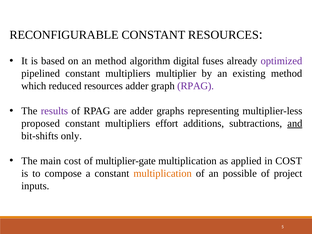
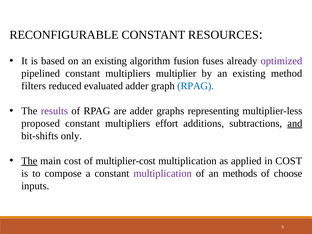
on an method: method -> existing (111, 61)
digital: digital -> fusion (186, 61)
which: which -> filters (34, 86)
reduced resources: resources -> evaluated (104, 86)
RPAG colour: purple -> blue (196, 86)
The underline: none -> present (29, 161)
multiplier-gate: multiplier-gate -> multiplier-cost (126, 161)
multiplication colour: orange -> purple (163, 173)
possible: possible -> methods (240, 173)
project: project -> choose (288, 173)
